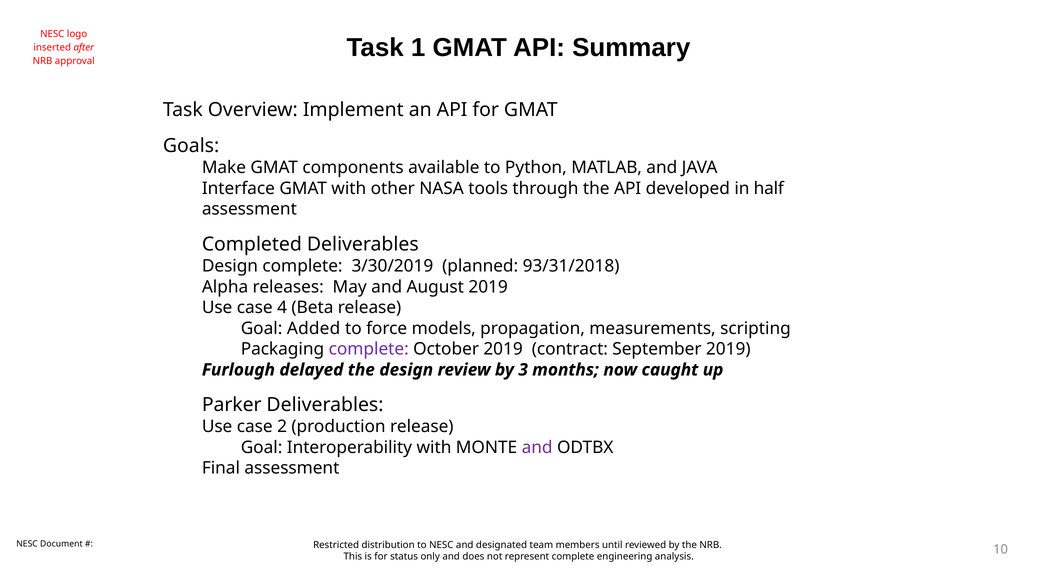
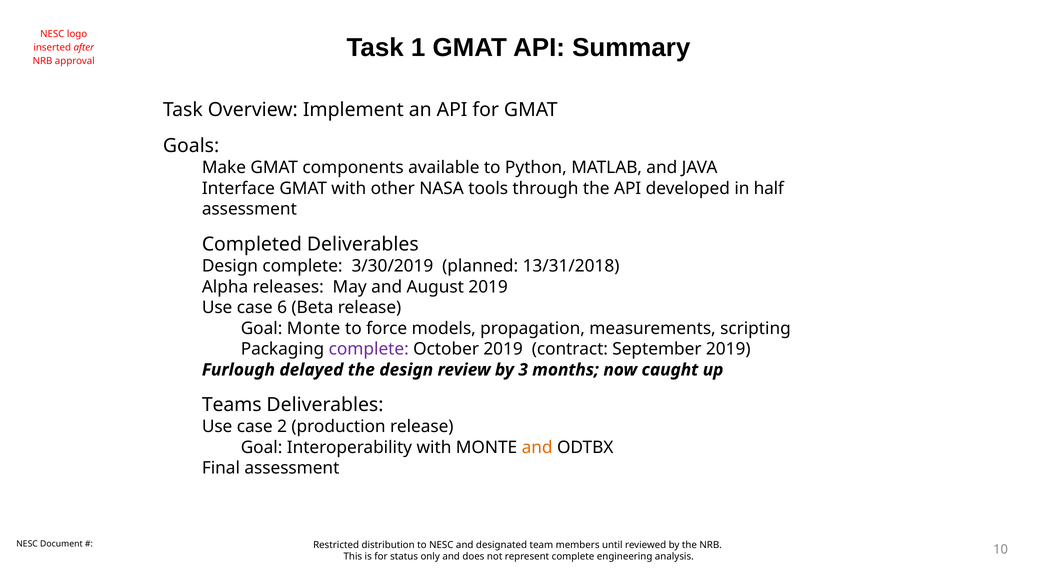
93/31/2018: 93/31/2018 -> 13/31/2018 (571, 266)
4: 4 -> 6 (282, 308)
Goal Added: Added -> Monte (314, 329)
Parker: Parker -> Teams (232, 405)
and colour: purple -> orange (537, 448)
